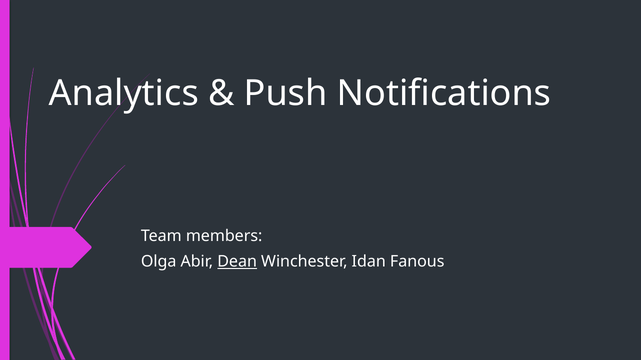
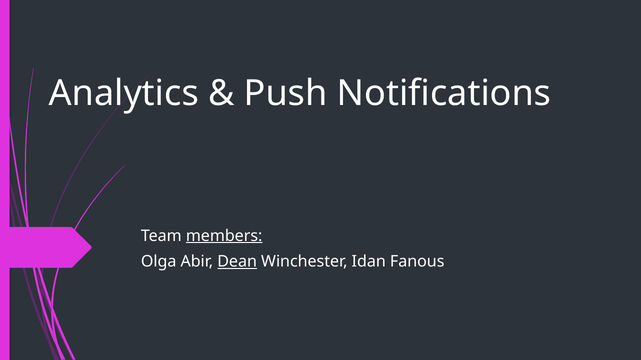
members underline: none -> present (224, 236)
